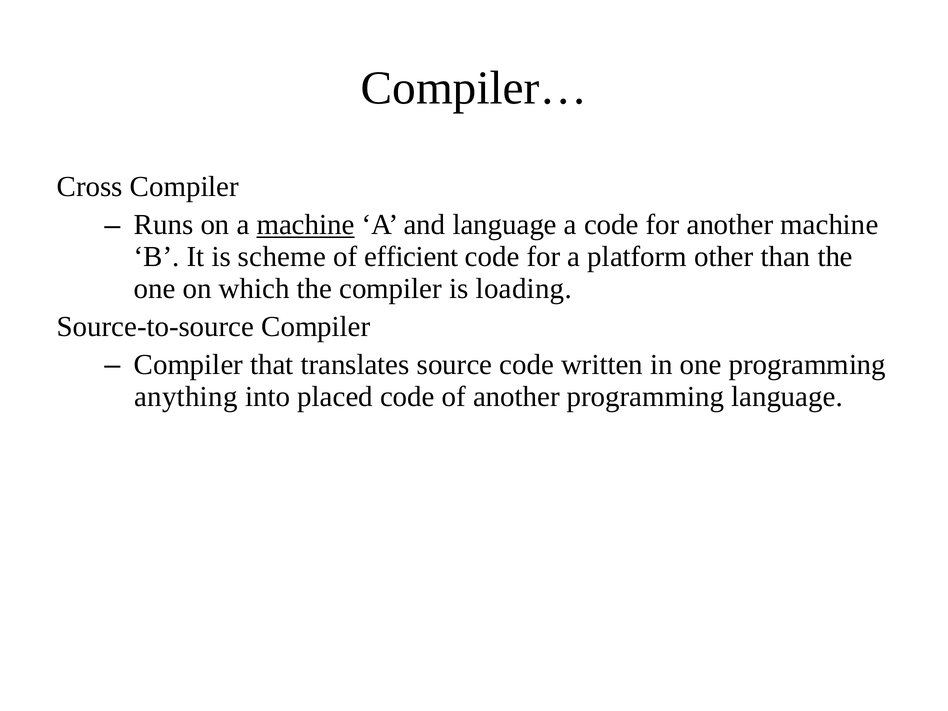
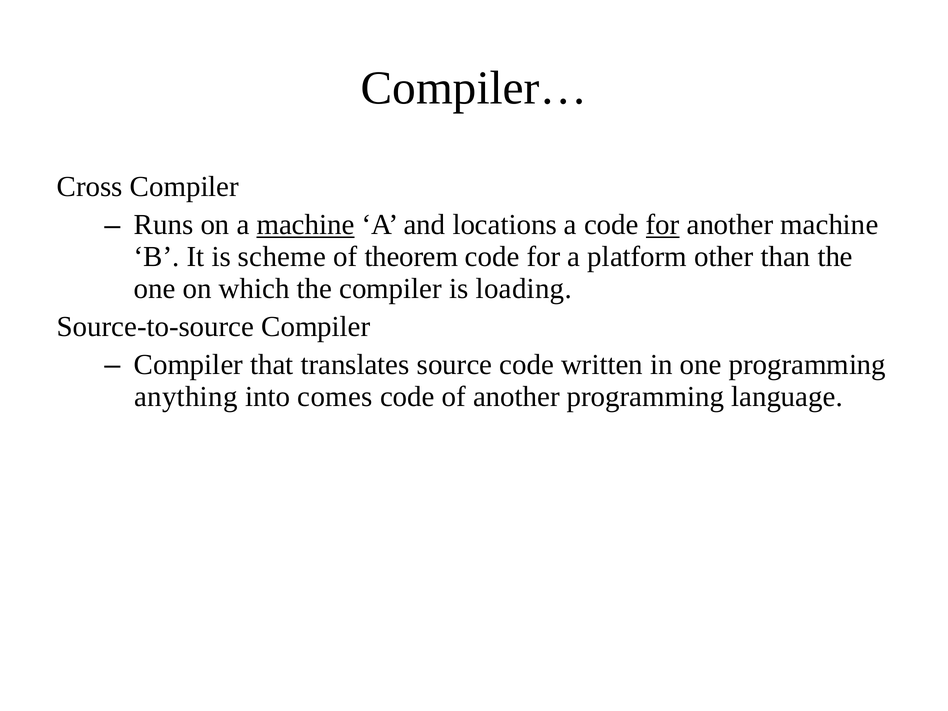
and language: language -> locations (505, 225)
for underline: none -> present (663, 225)
efficient: efficient -> theorem (411, 257)
placed: placed -> comes (335, 397)
